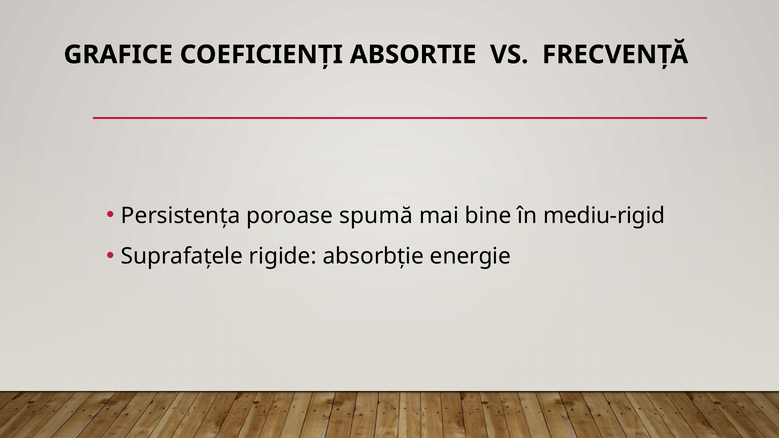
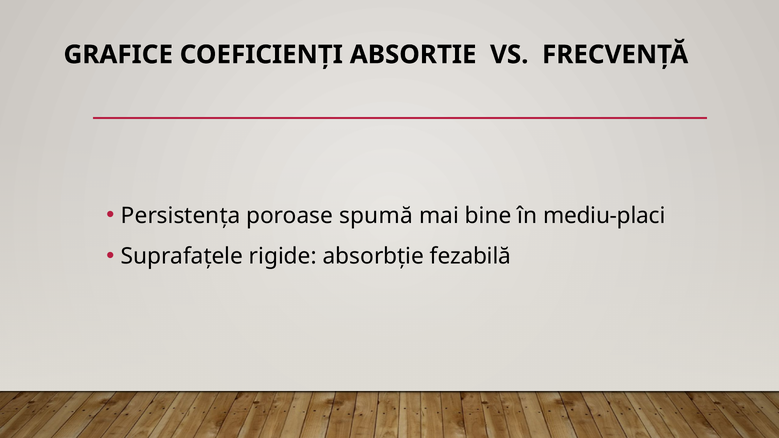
mediu-rigid: mediu-rigid -> mediu-placi (604, 216)
energie: energie -> fezabilă (471, 256)
